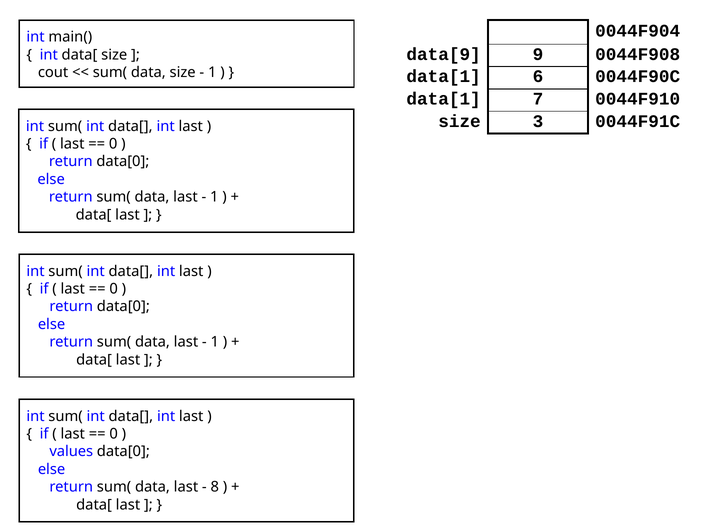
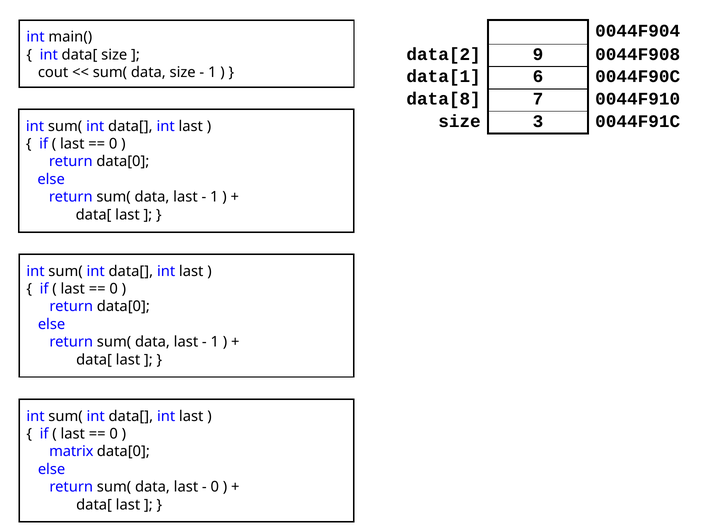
data[9: data[9 -> data[2 (444, 54)
data[1: data[1 -> data[8 (444, 99)
values: values -> matrix (71, 452)
8: 8 -> 0 (215, 487)
